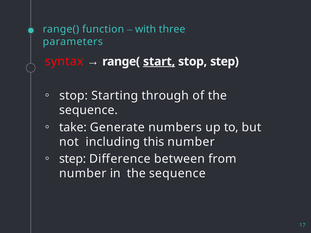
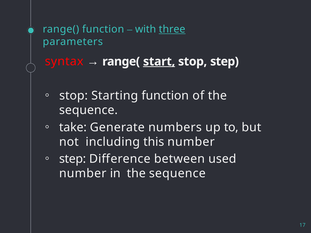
three underline: none -> present (172, 29)
Starting through: through -> function (165, 96)
from: from -> used (222, 159)
